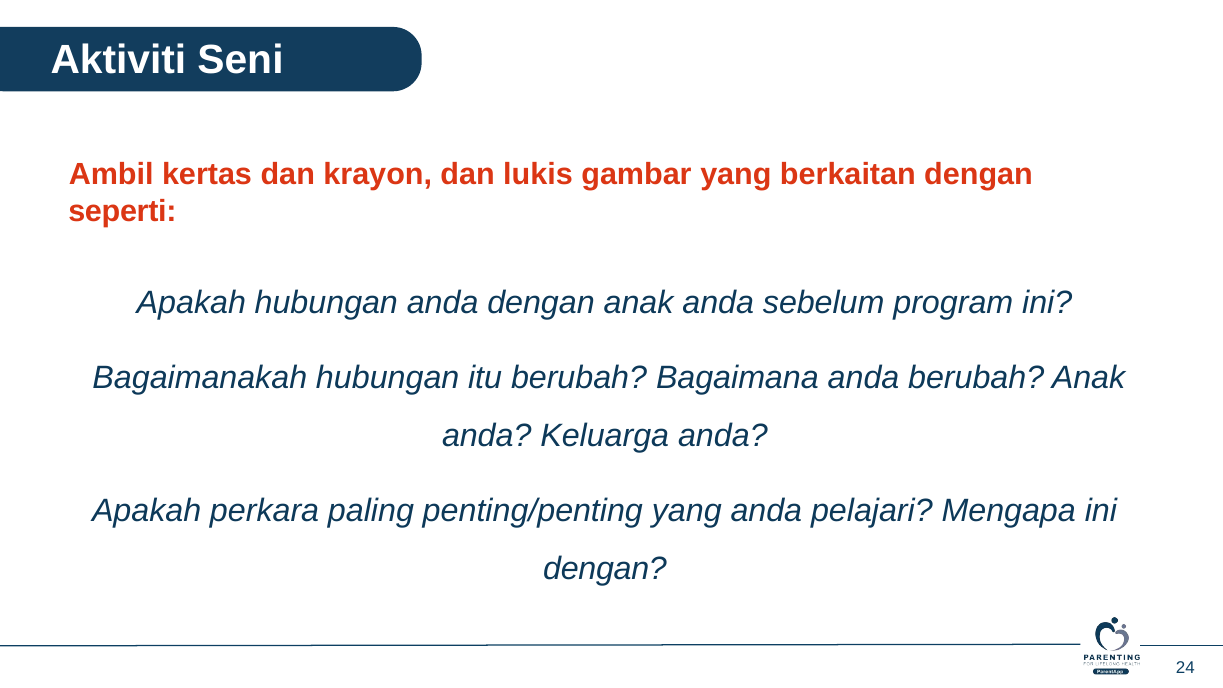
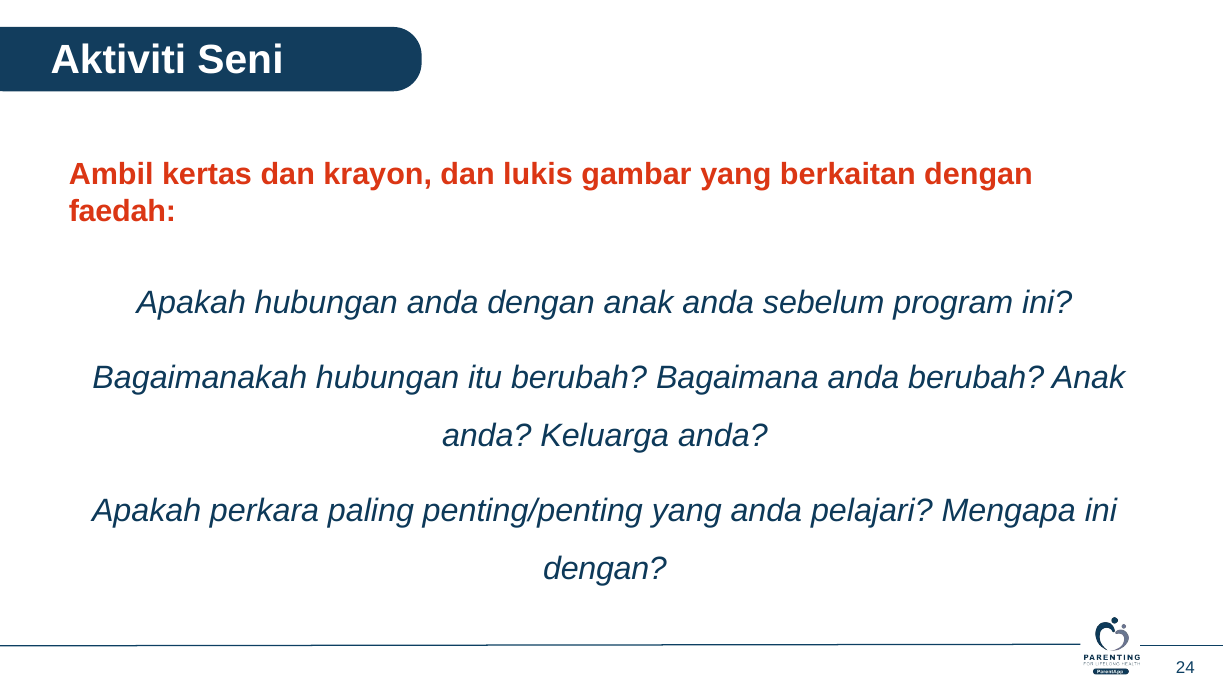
seperti: seperti -> faedah (122, 211)
